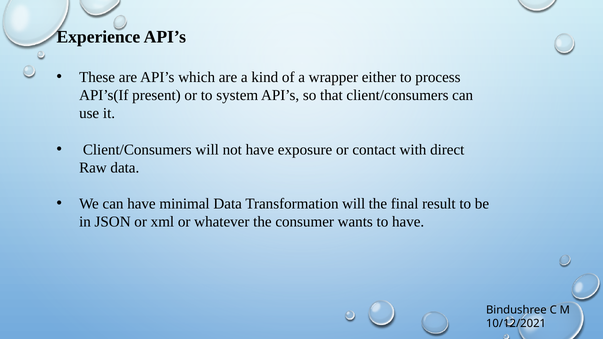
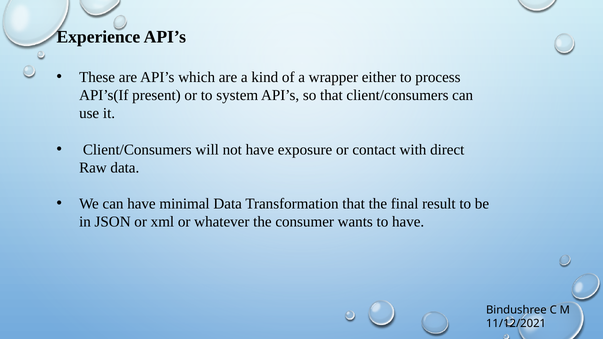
Transformation will: will -> that (354, 204)
10/12/2021: 10/12/2021 -> 11/12/2021 (516, 324)
